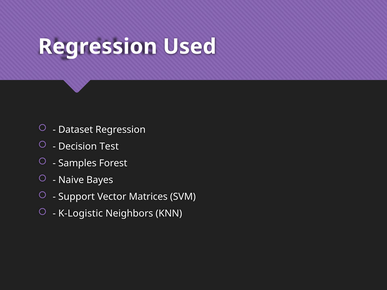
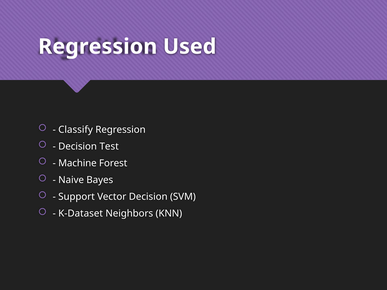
Dataset: Dataset -> Classify (76, 130)
Samples: Samples -> Machine (77, 163)
Vector Matrices: Matrices -> Decision (148, 197)
K-Logistic: K-Logistic -> K-Dataset (81, 214)
